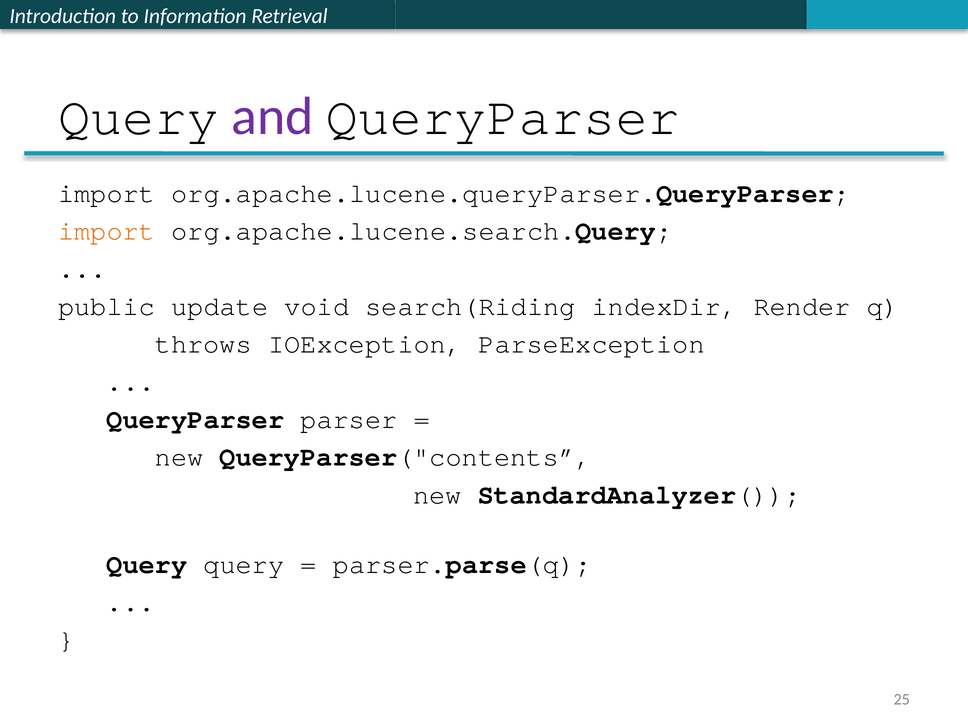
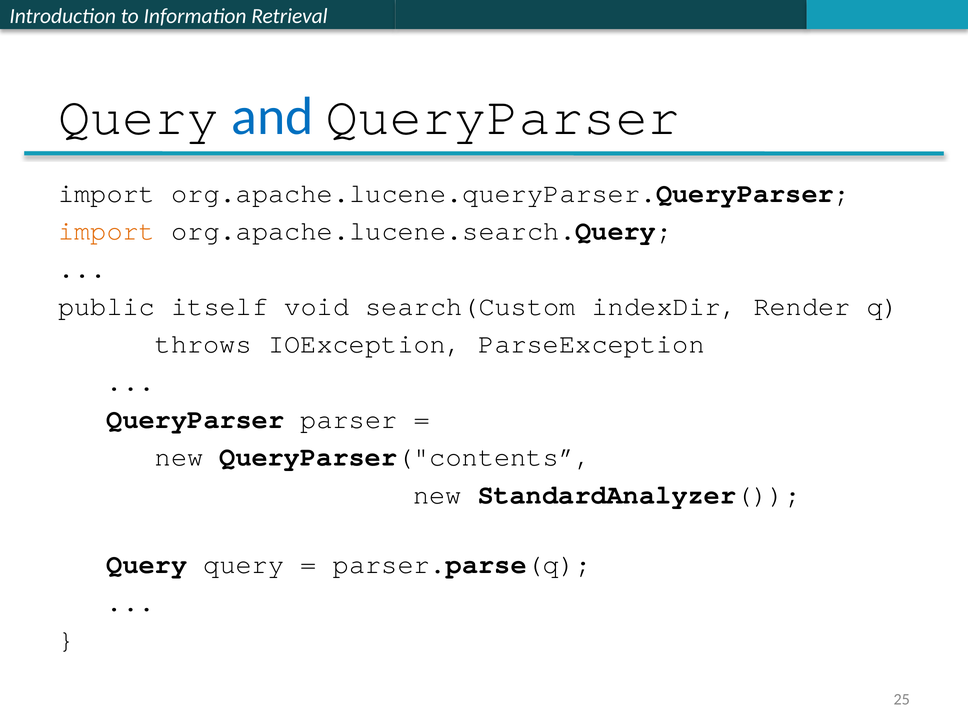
and colour: purple -> blue (272, 117)
update: update -> itself (220, 306)
search(Riding: search(Riding -> search(Custom (470, 306)
